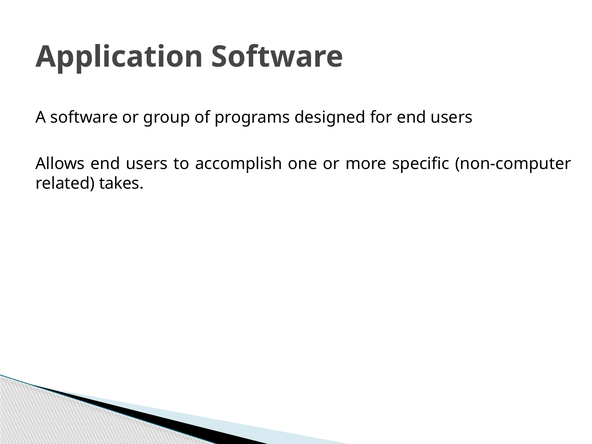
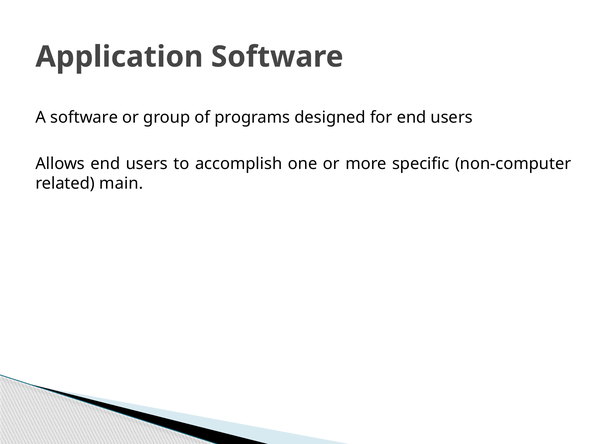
takes: takes -> main (121, 183)
